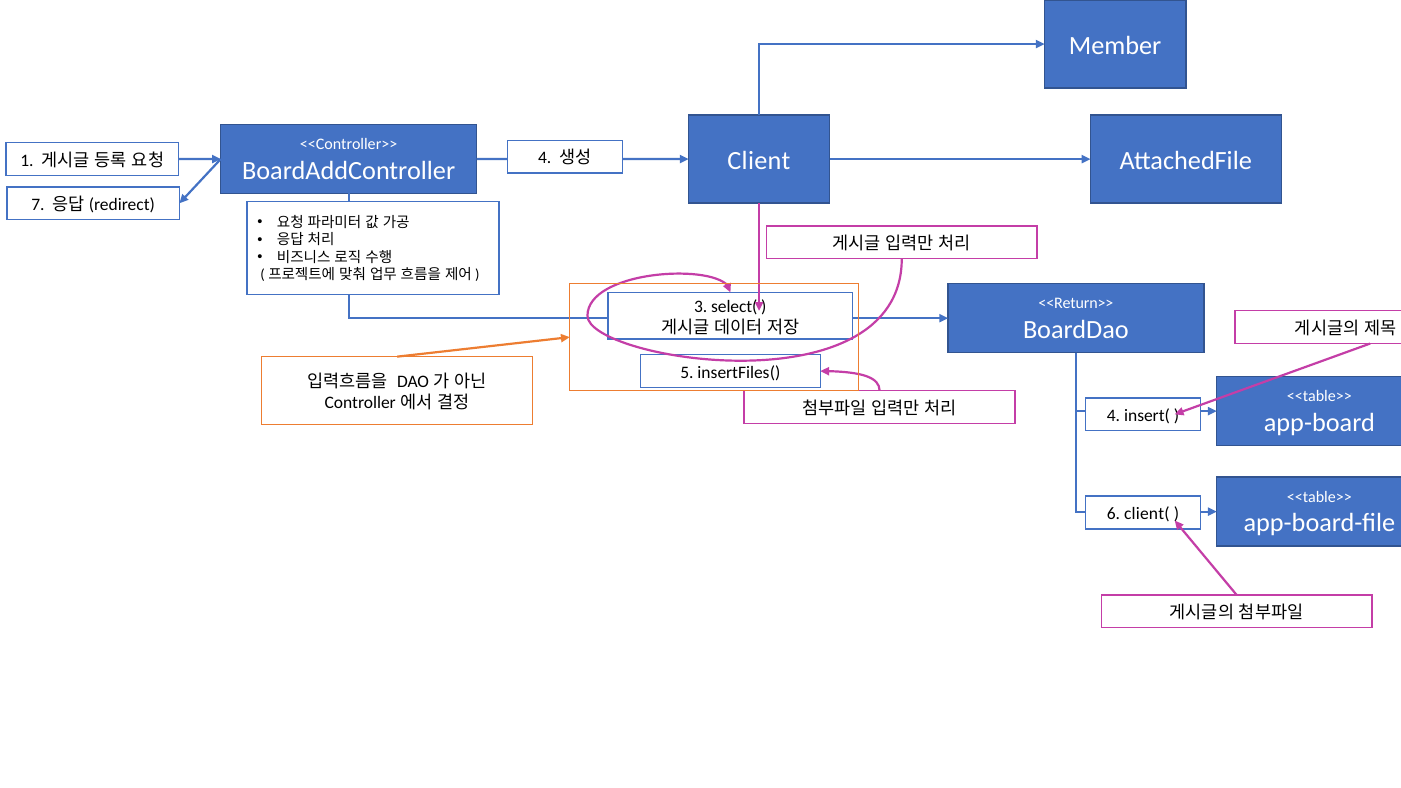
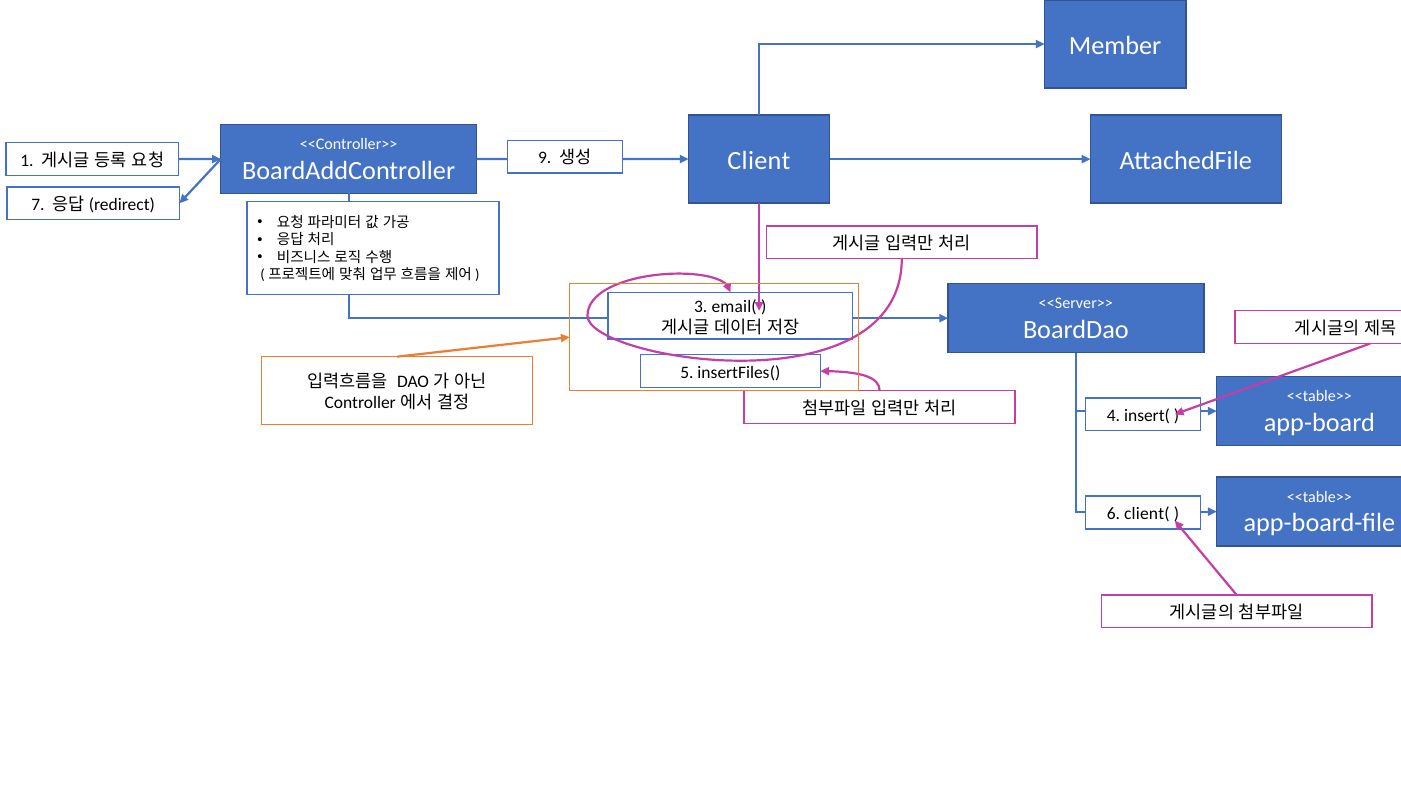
4: 4 -> 9 (545, 158)
<<Return>>: <<Return>> -> <<Server>> (1076, 304)
select(: select( -> email( (734, 306)
